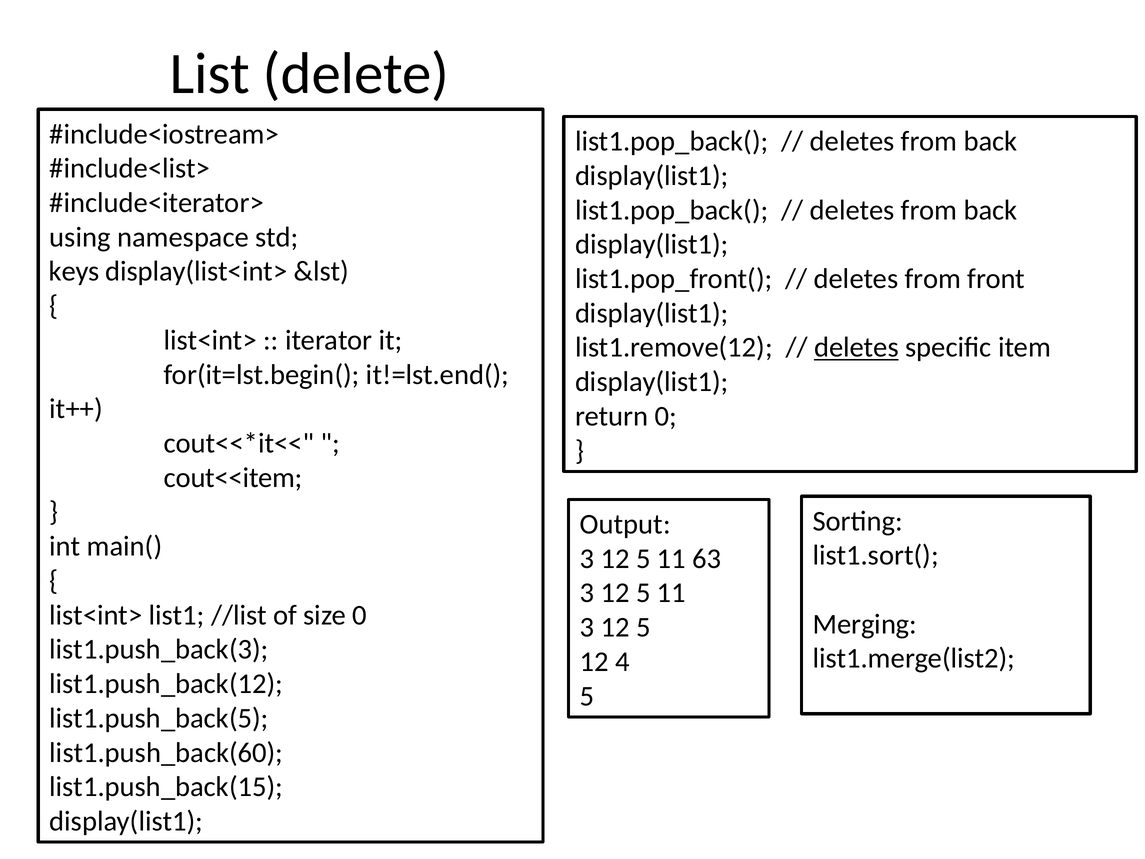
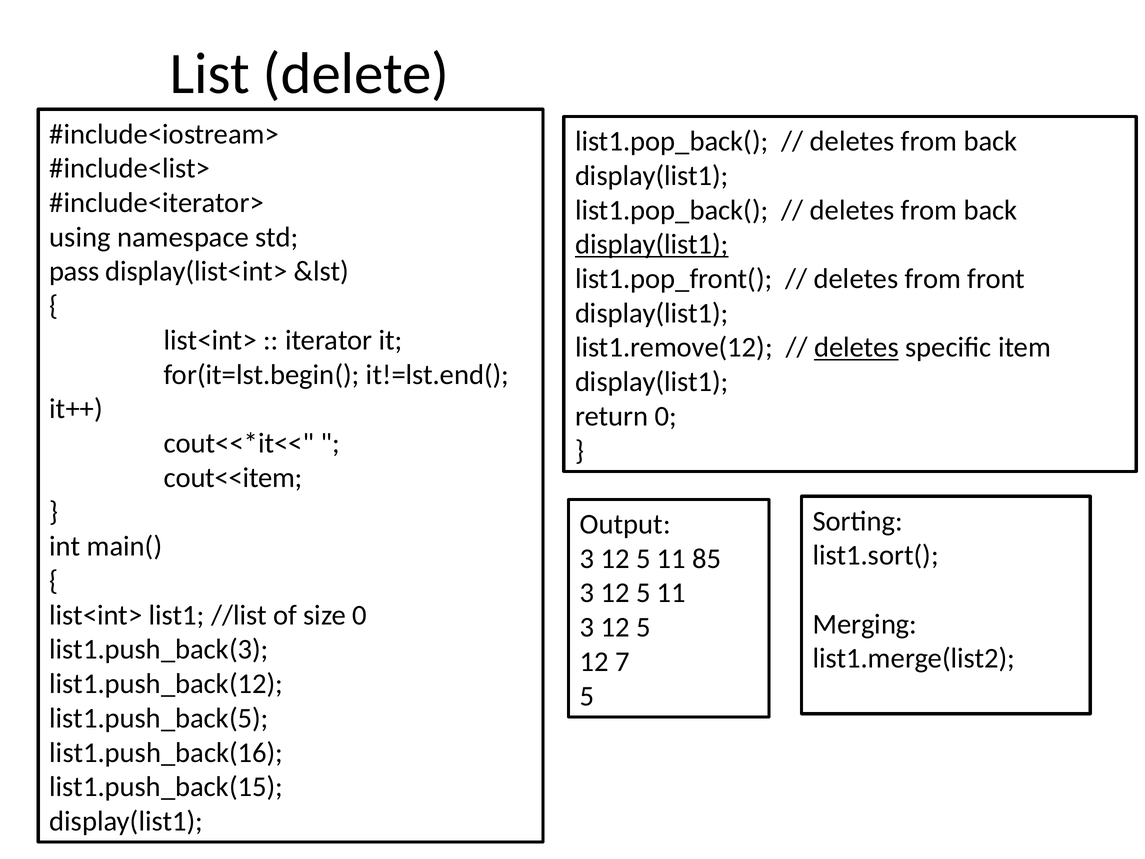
display(list1 underline: none -> present (652, 244)
keys: keys -> pass (74, 271)
63: 63 -> 85 (707, 559)
4: 4 -> 7 (622, 662)
list1.push_back(60: list1.push_back(60 -> list1.push_back(16 (166, 752)
